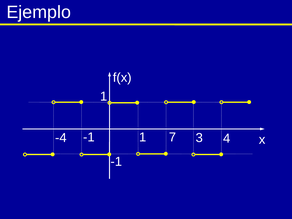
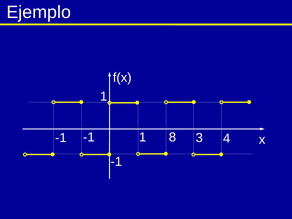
7: 7 -> 8 (173, 137)
-4: -4 -> -1 (61, 138)
